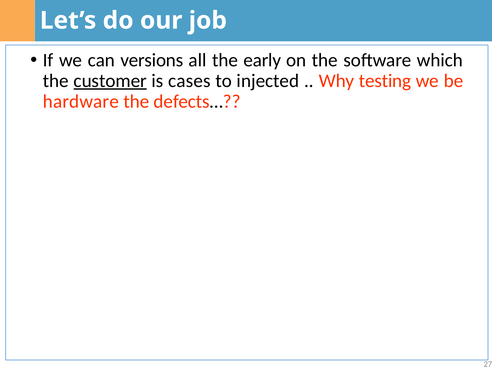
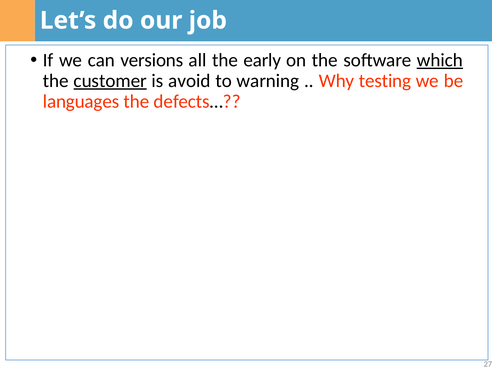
which underline: none -> present (440, 60)
cases: cases -> avoid (190, 81)
injected: injected -> warning (268, 81)
hardware: hardware -> languages (81, 101)
